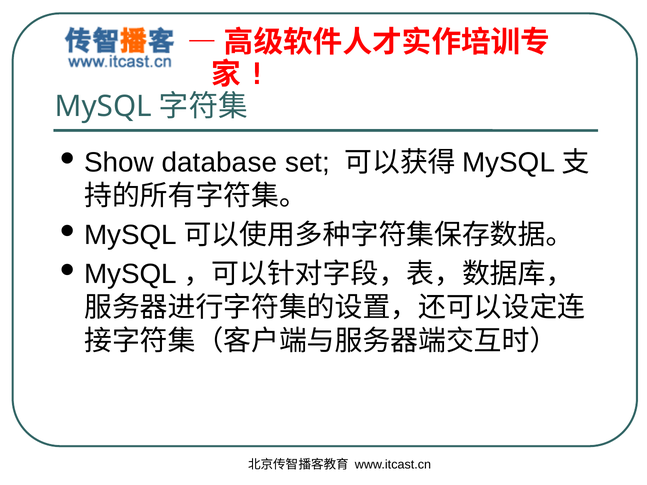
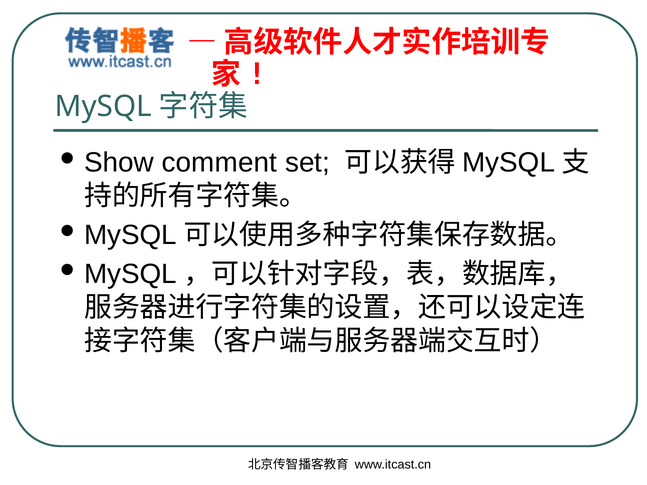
database: database -> comment (219, 163)
